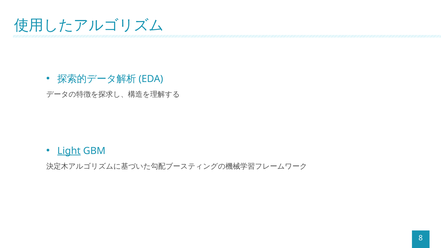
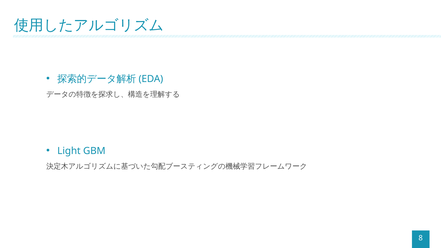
Light underline: present -> none (69, 151)
